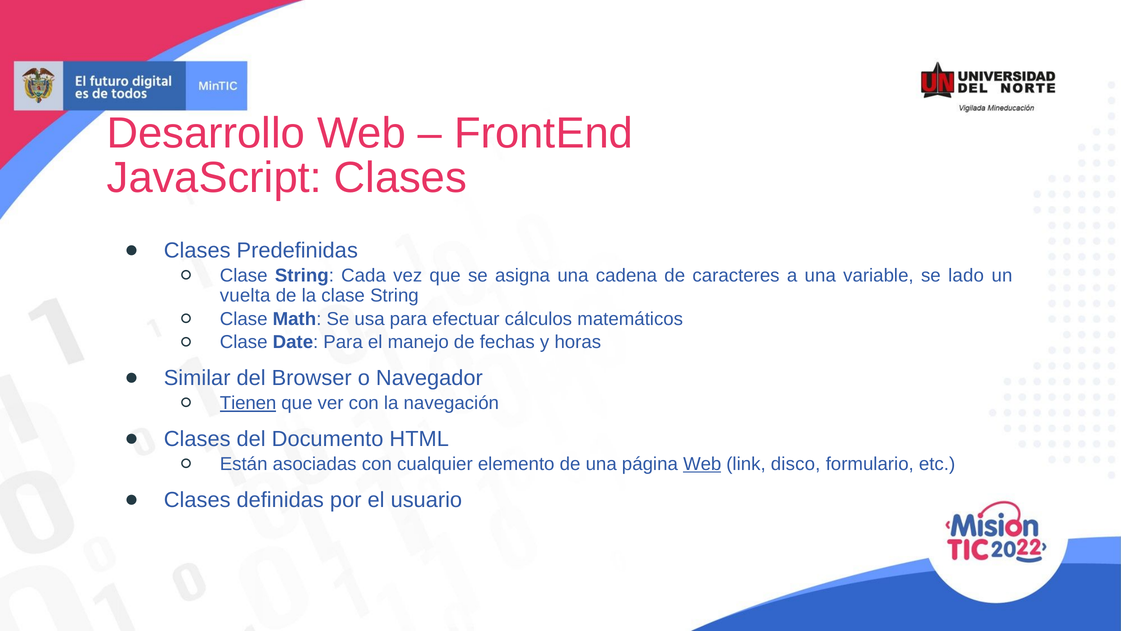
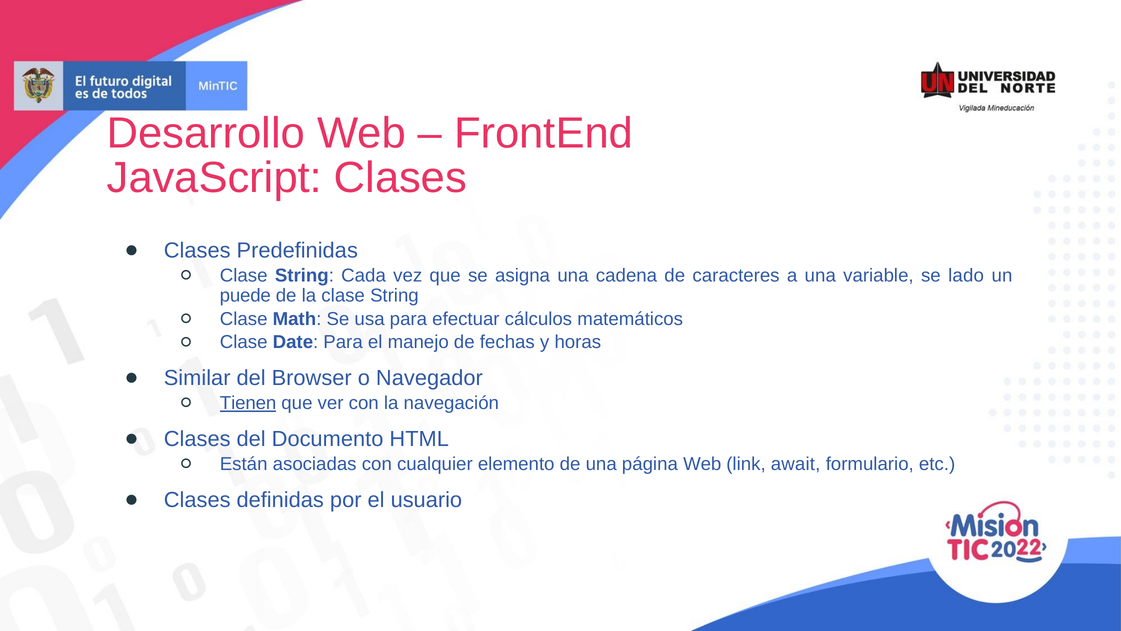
vuelta: vuelta -> puede (245, 295)
Web underline: present -> none (702, 464)
disco: disco -> await (796, 464)
